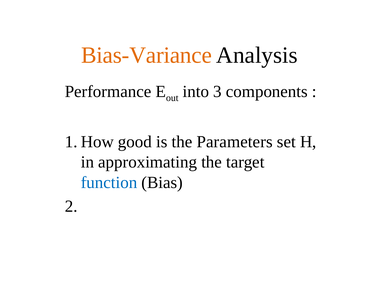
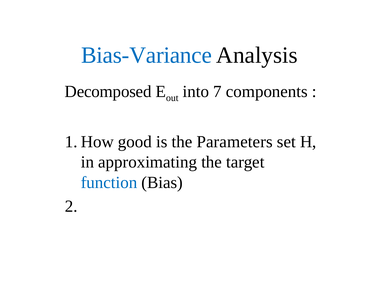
Bias-Variance colour: orange -> blue (147, 55)
Performance: Performance -> Decomposed (108, 91)
3: 3 -> 7 (217, 91)
